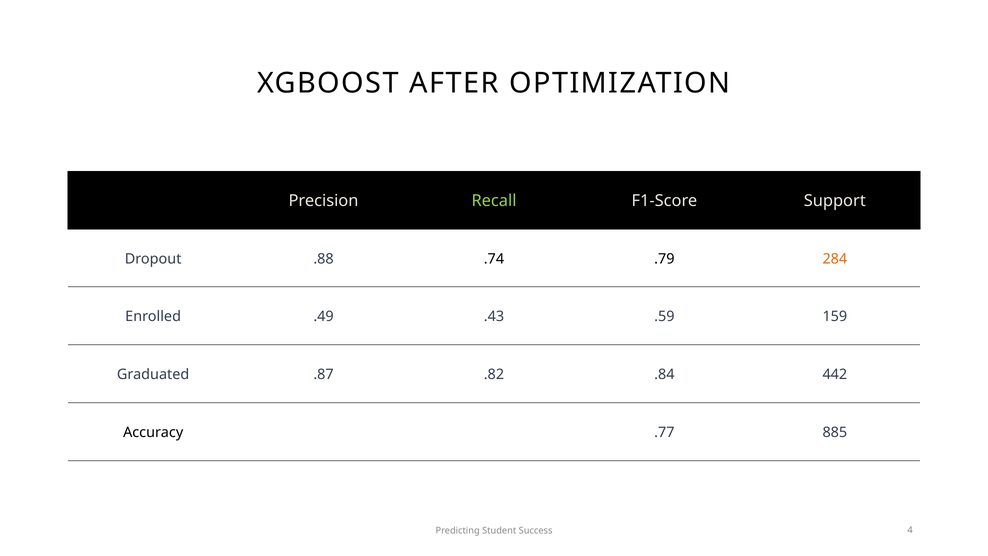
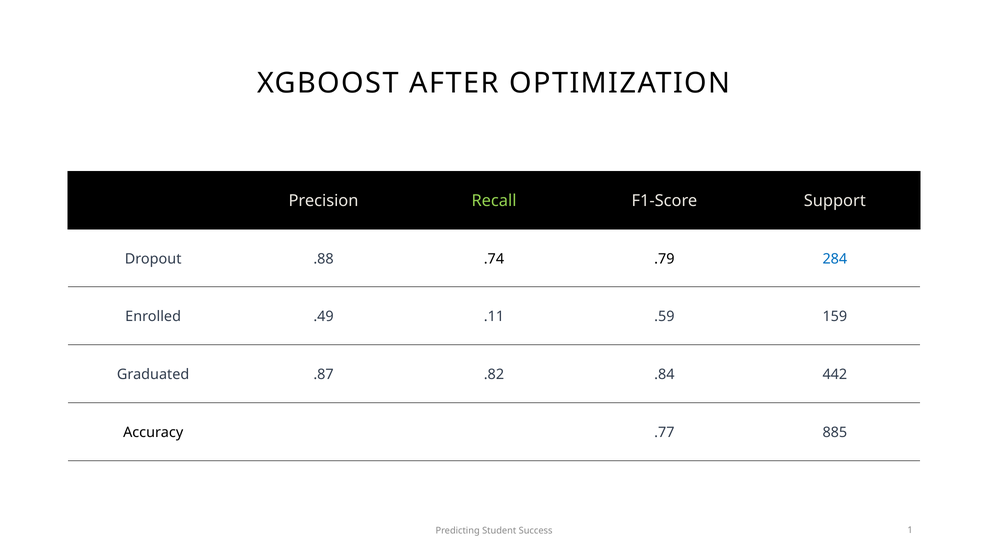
284 colour: orange -> blue (835, 259)
.43: .43 -> .11 (494, 317)
4: 4 -> 1 (910, 530)
